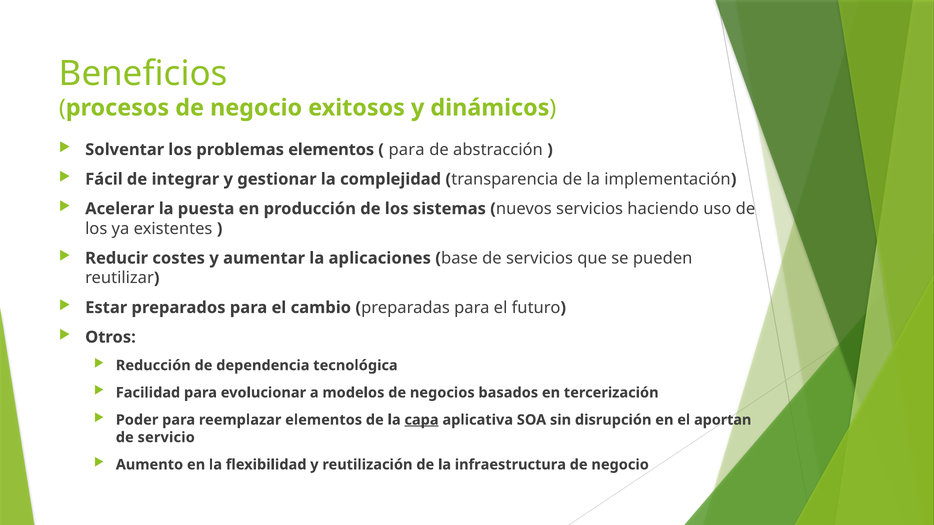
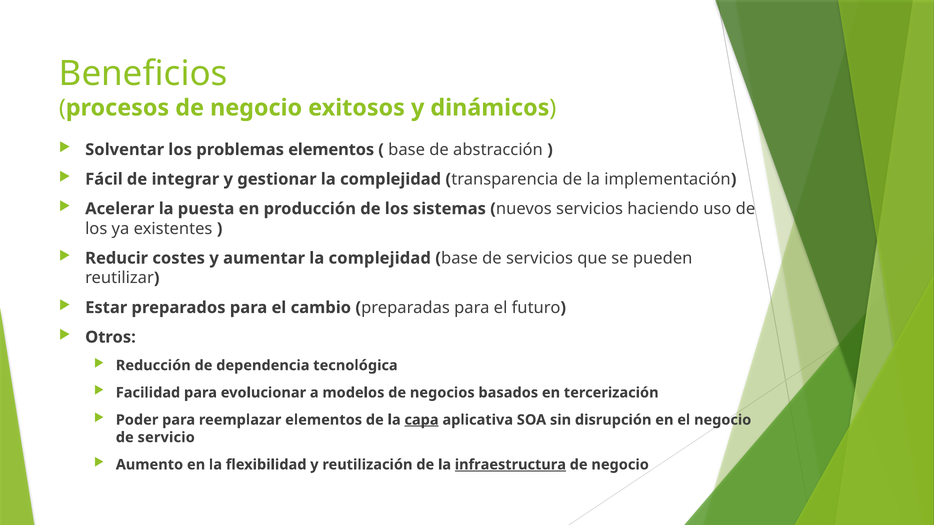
para: para -> base (407, 150)
aumentar la aplicaciones: aplicaciones -> complejidad (380, 258)
el aportan: aportan -> negocio (723, 420)
infraestructura underline: none -> present (510, 465)
